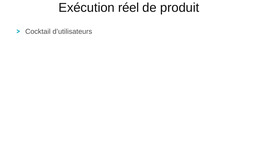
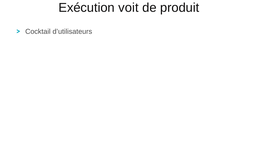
réel: réel -> voit (128, 8)
